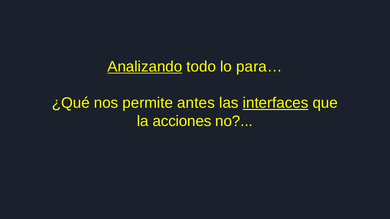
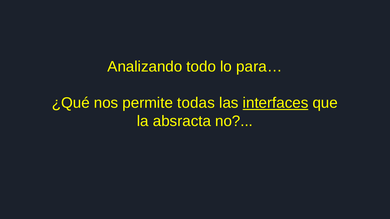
Analizando underline: present -> none (145, 67)
antes: antes -> todas (196, 103)
acciones: acciones -> absracta (182, 121)
